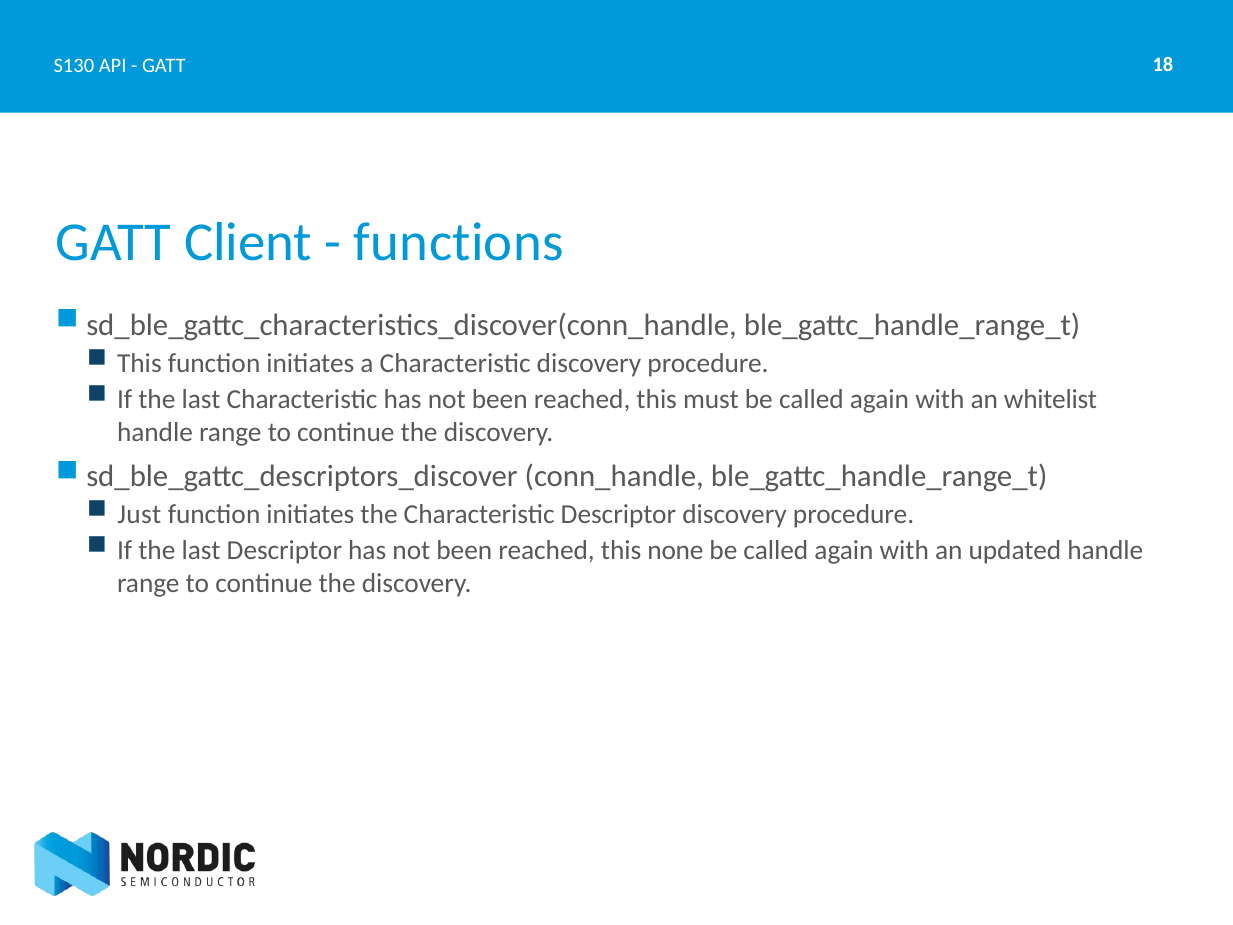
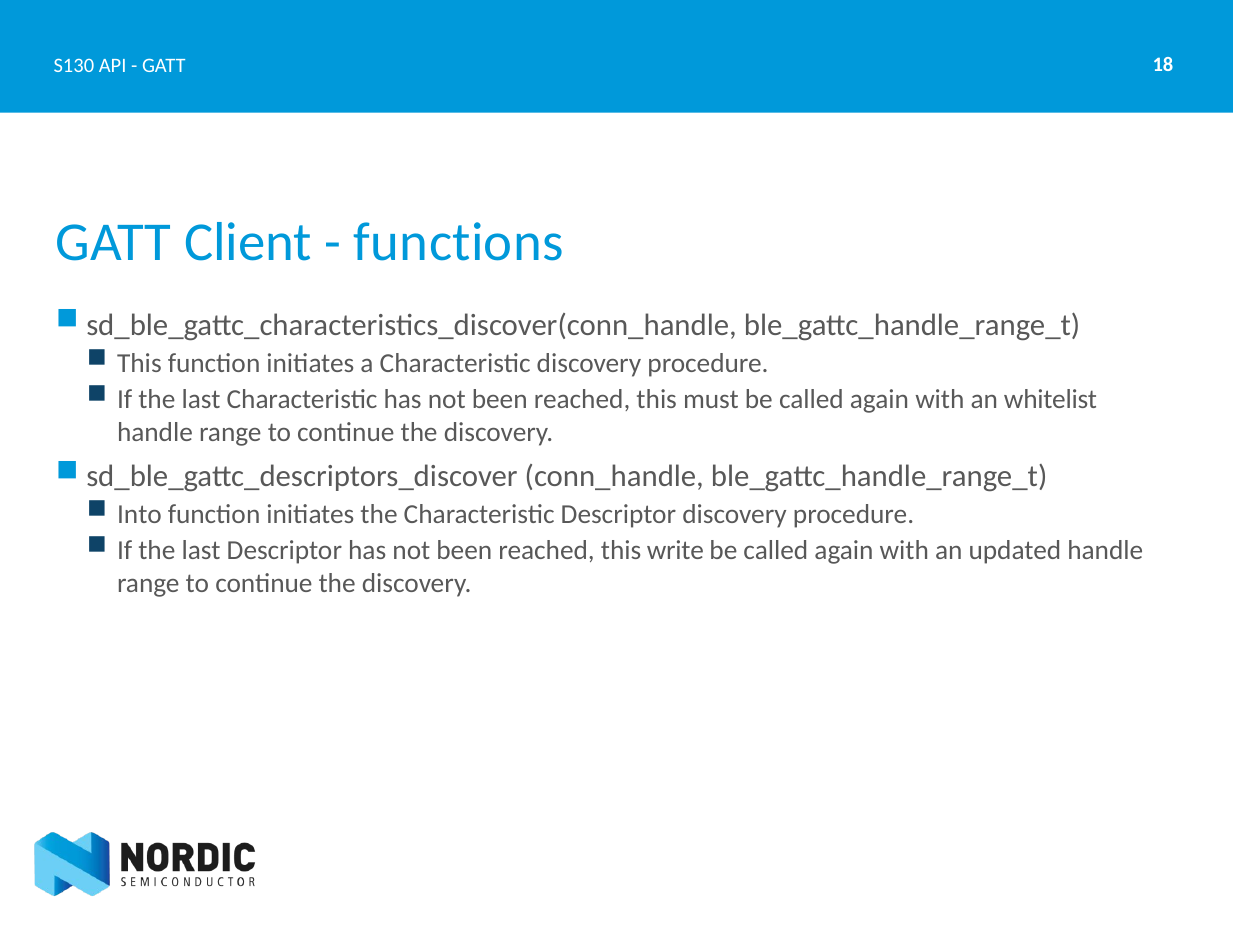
Just: Just -> Into (139, 514)
none: none -> write (675, 550)
